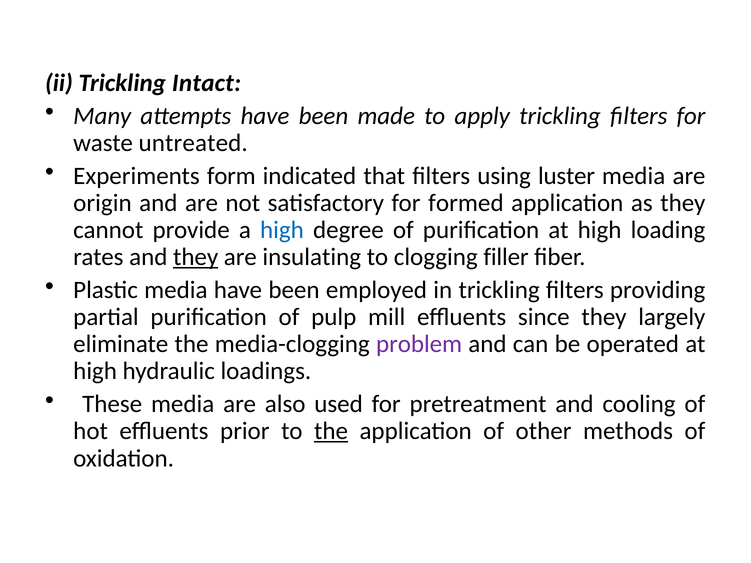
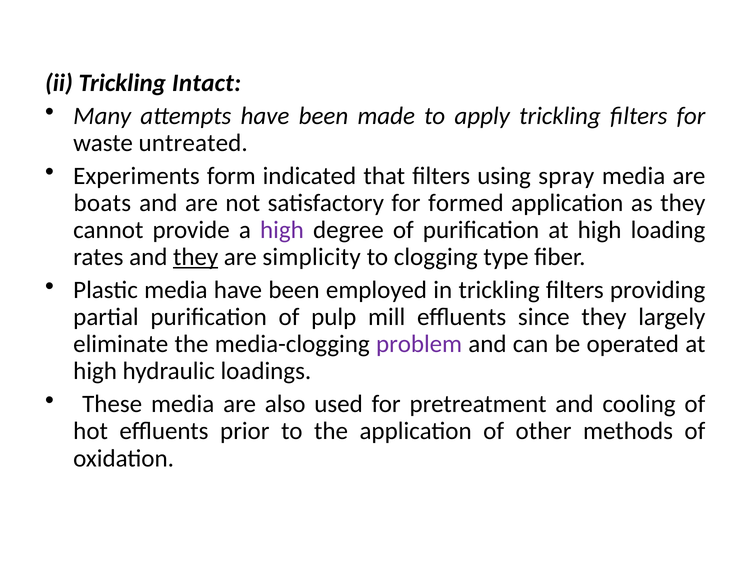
luster: luster -> spray (566, 176)
origin: origin -> boats (102, 203)
high colour: blue -> purple (282, 230)
insulating: insulating -> simplicity (312, 257)
filler: filler -> type (506, 257)
the underline: present -> none (331, 431)
